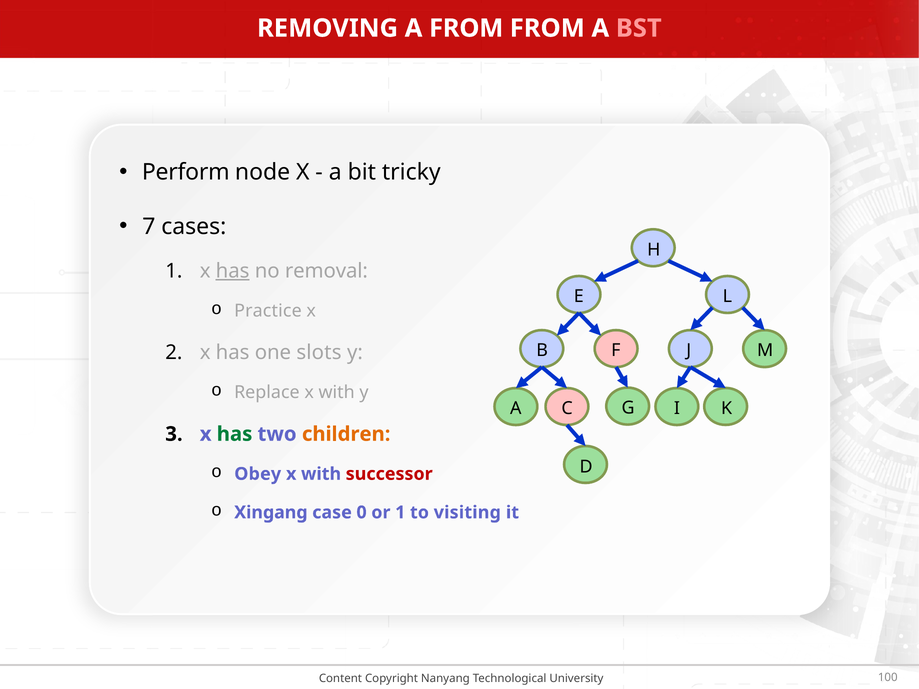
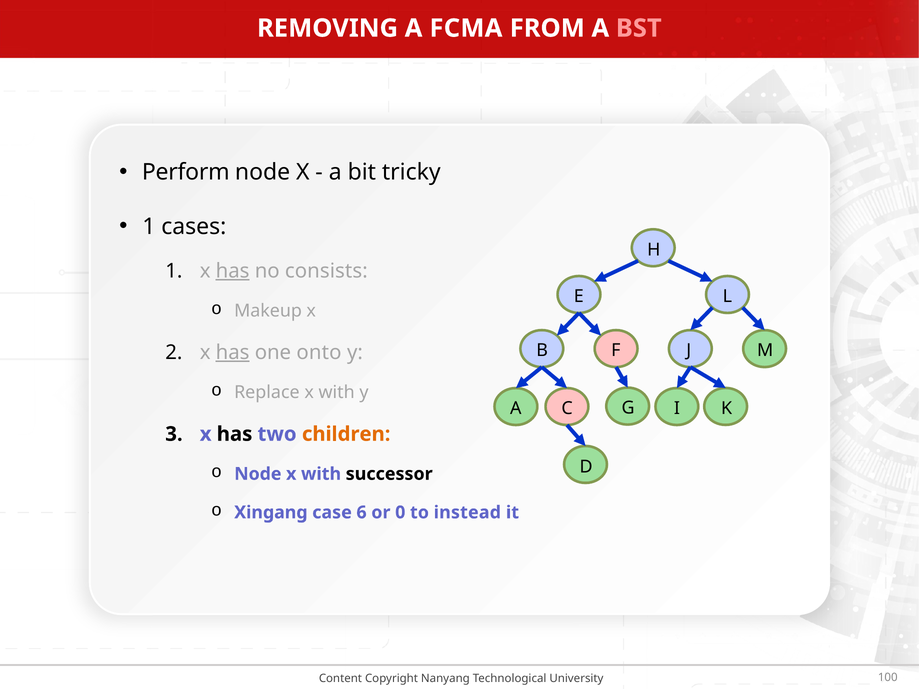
A FROM: FROM -> FCMA (466, 28)
7: 7 -> 1 (149, 227)
removal: removal -> consists (326, 271)
Practice: Practice -> Makeup (268, 311)
has underline: none -> present (233, 353)
slots: slots -> onto (319, 353)
has colour: green -> black (235, 434)
Obey: Obey -> Node (258, 474)
successor colour: red -> black (389, 474)
0: 0 -> 6 (362, 513)
or 1: 1 -> 0 (400, 513)
visiting: visiting -> instead (467, 513)
